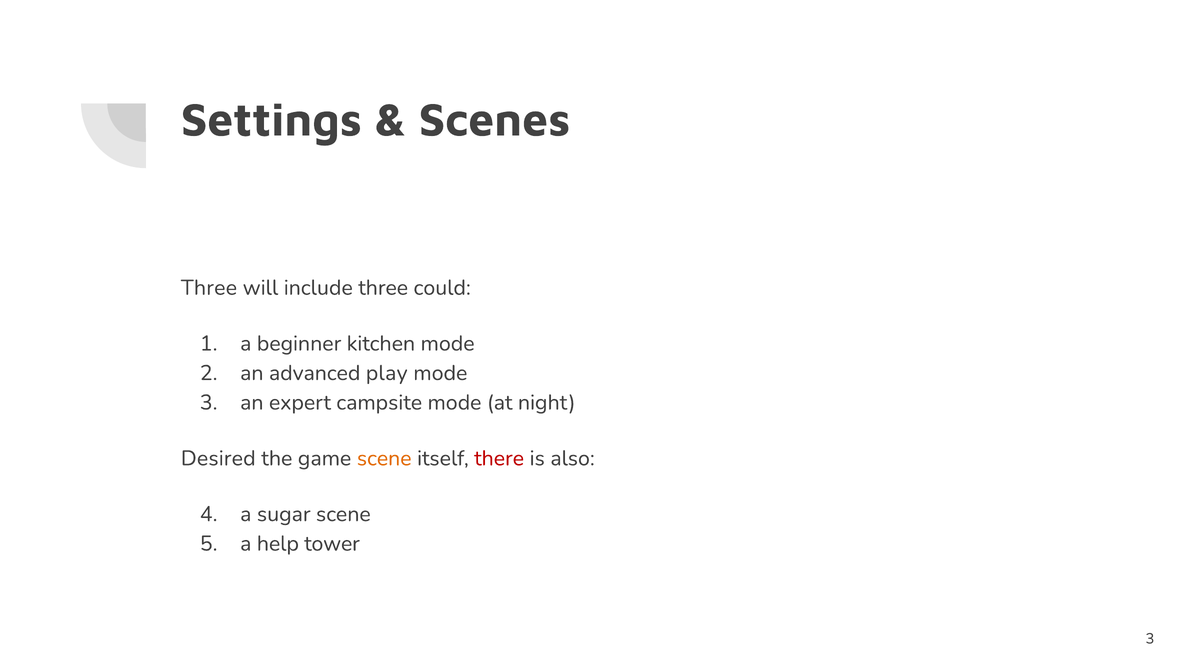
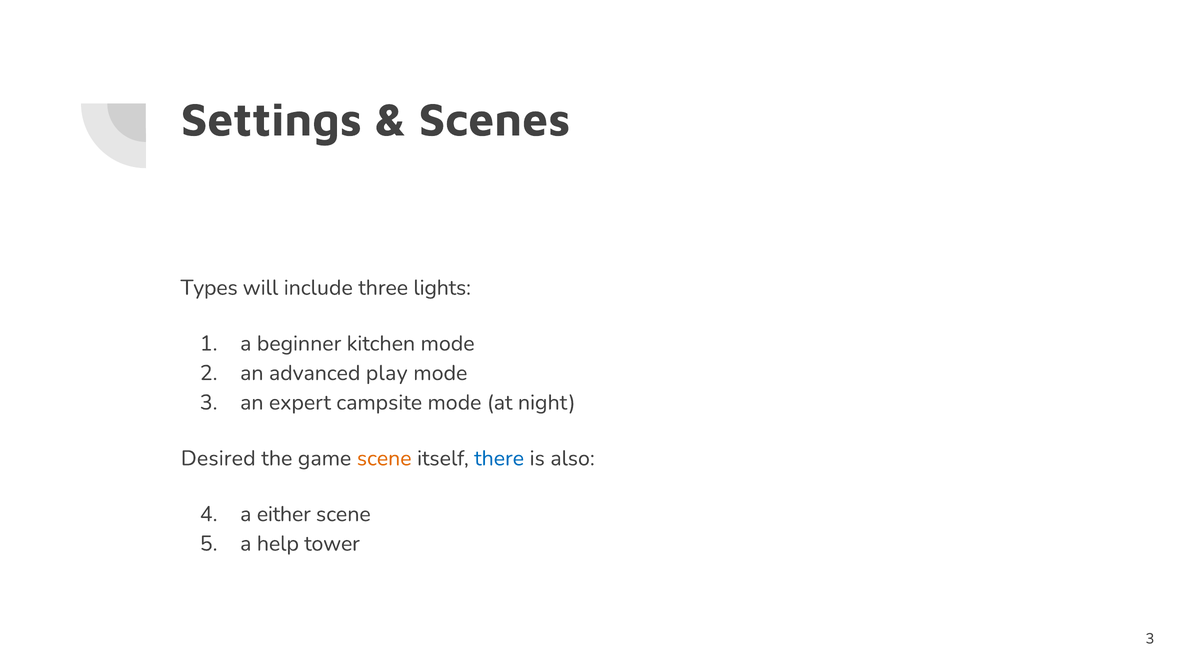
Three: Three -> Types (209, 288)
could: could -> lights (442, 288)
there colour: red -> blue (499, 459)
sugar: sugar -> either (284, 515)
